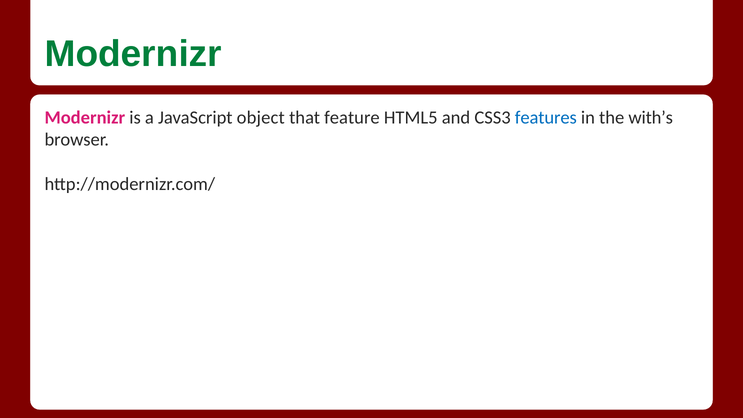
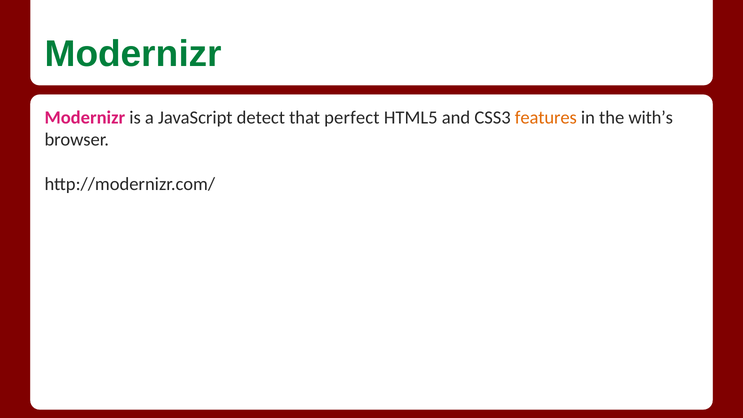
object: object -> detect (261, 117)
feature: feature -> perfect (352, 117)
features colour: blue -> orange (546, 117)
